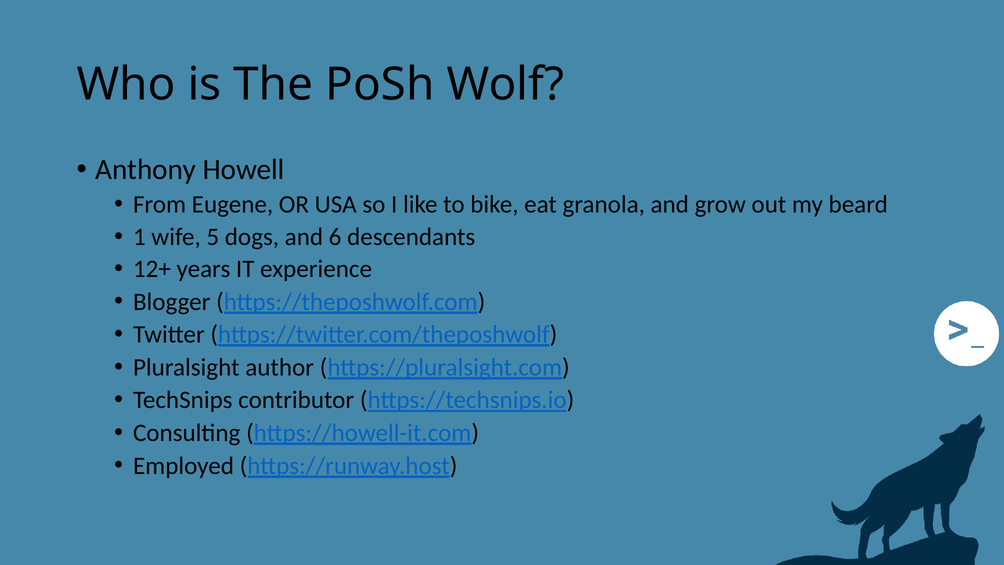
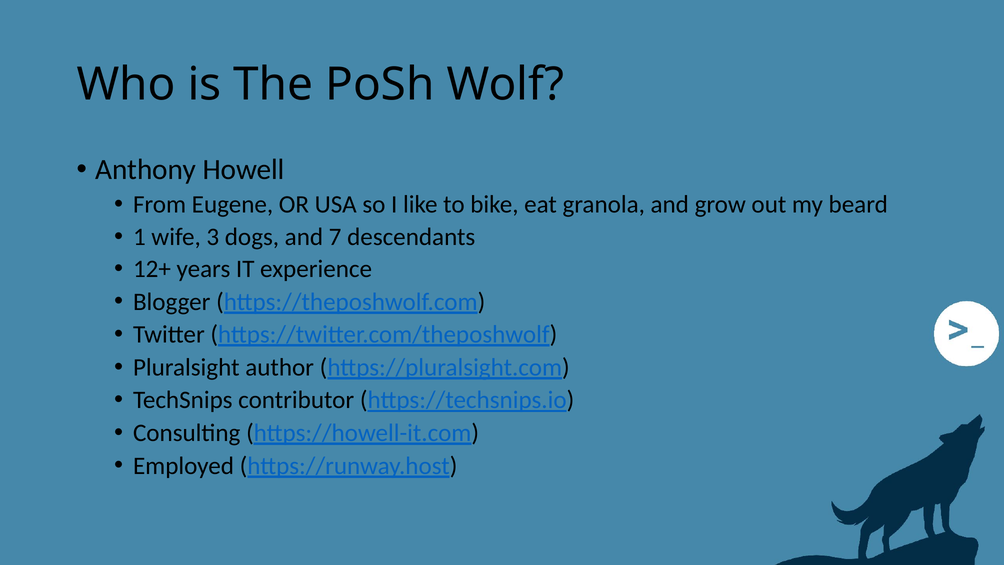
5: 5 -> 3 (213, 237)
6: 6 -> 7 (335, 237)
